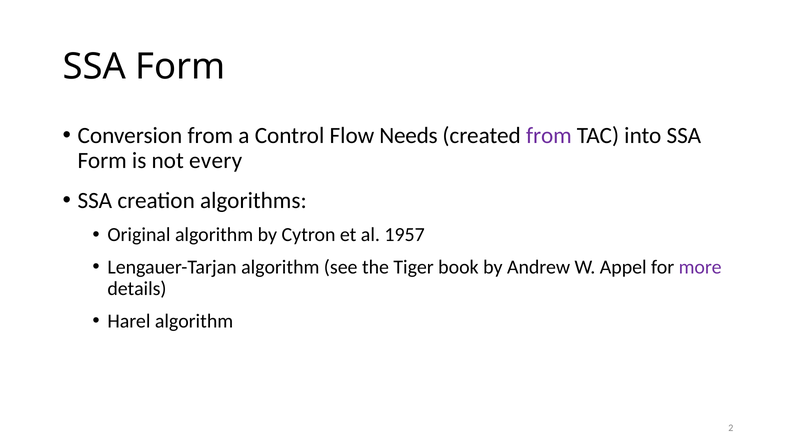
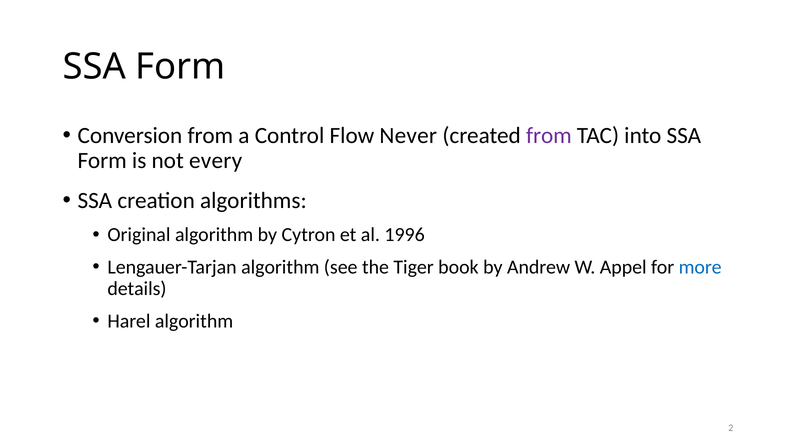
Needs: Needs -> Never (408, 136)
1957: 1957 -> 1996 (405, 235)
more colour: purple -> blue (700, 267)
